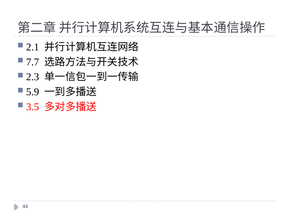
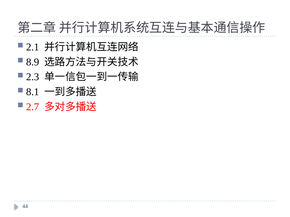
7.7: 7.7 -> 8.9 (33, 62)
5.9: 5.9 -> 8.1 (33, 92)
3.5: 3.5 -> 2.7 (33, 107)
